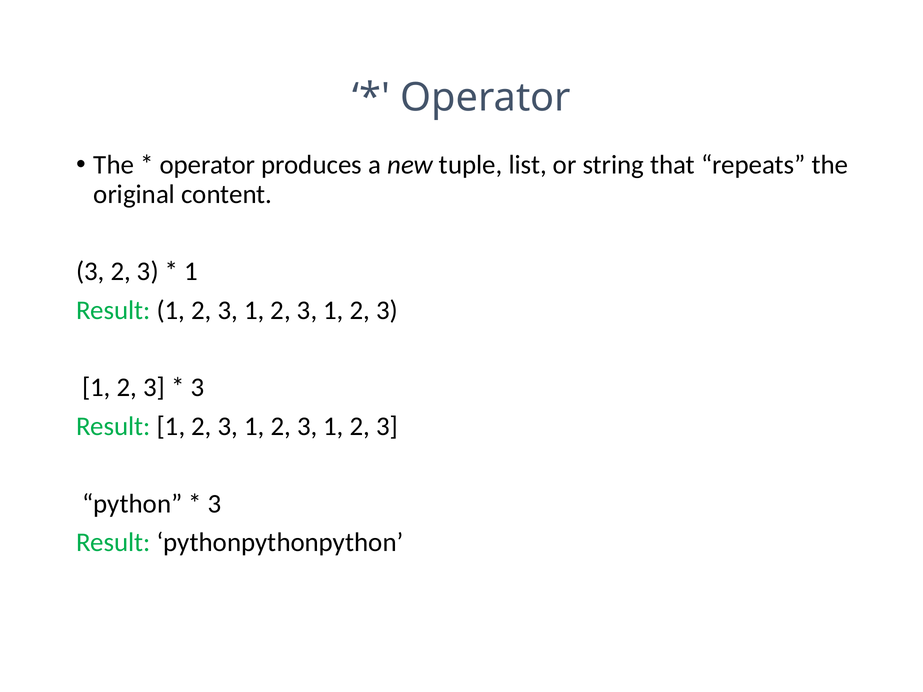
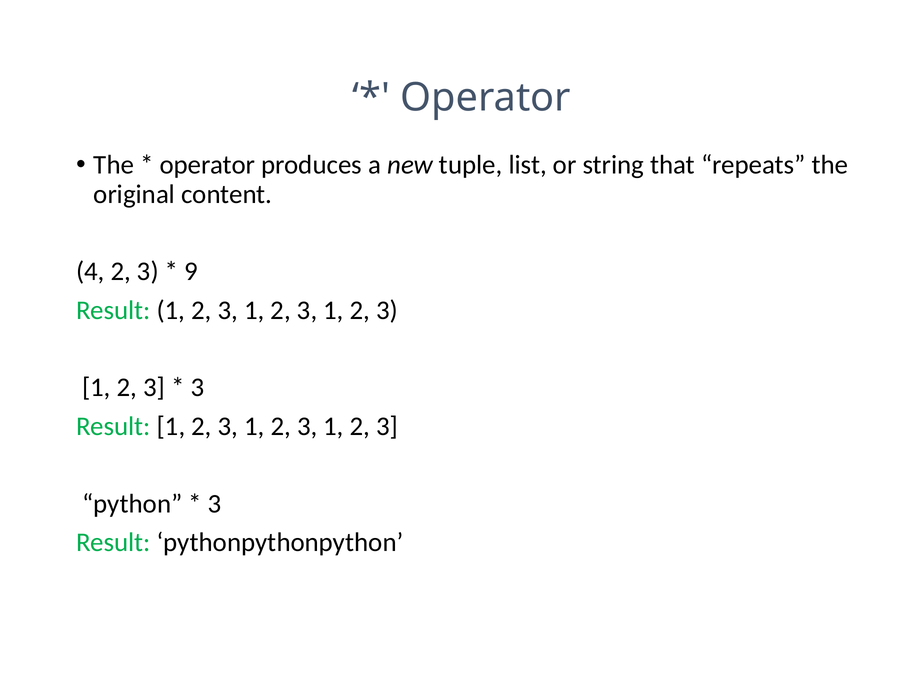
3: 3 -> 4 (90, 272)
1: 1 -> 9 (191, 272)
